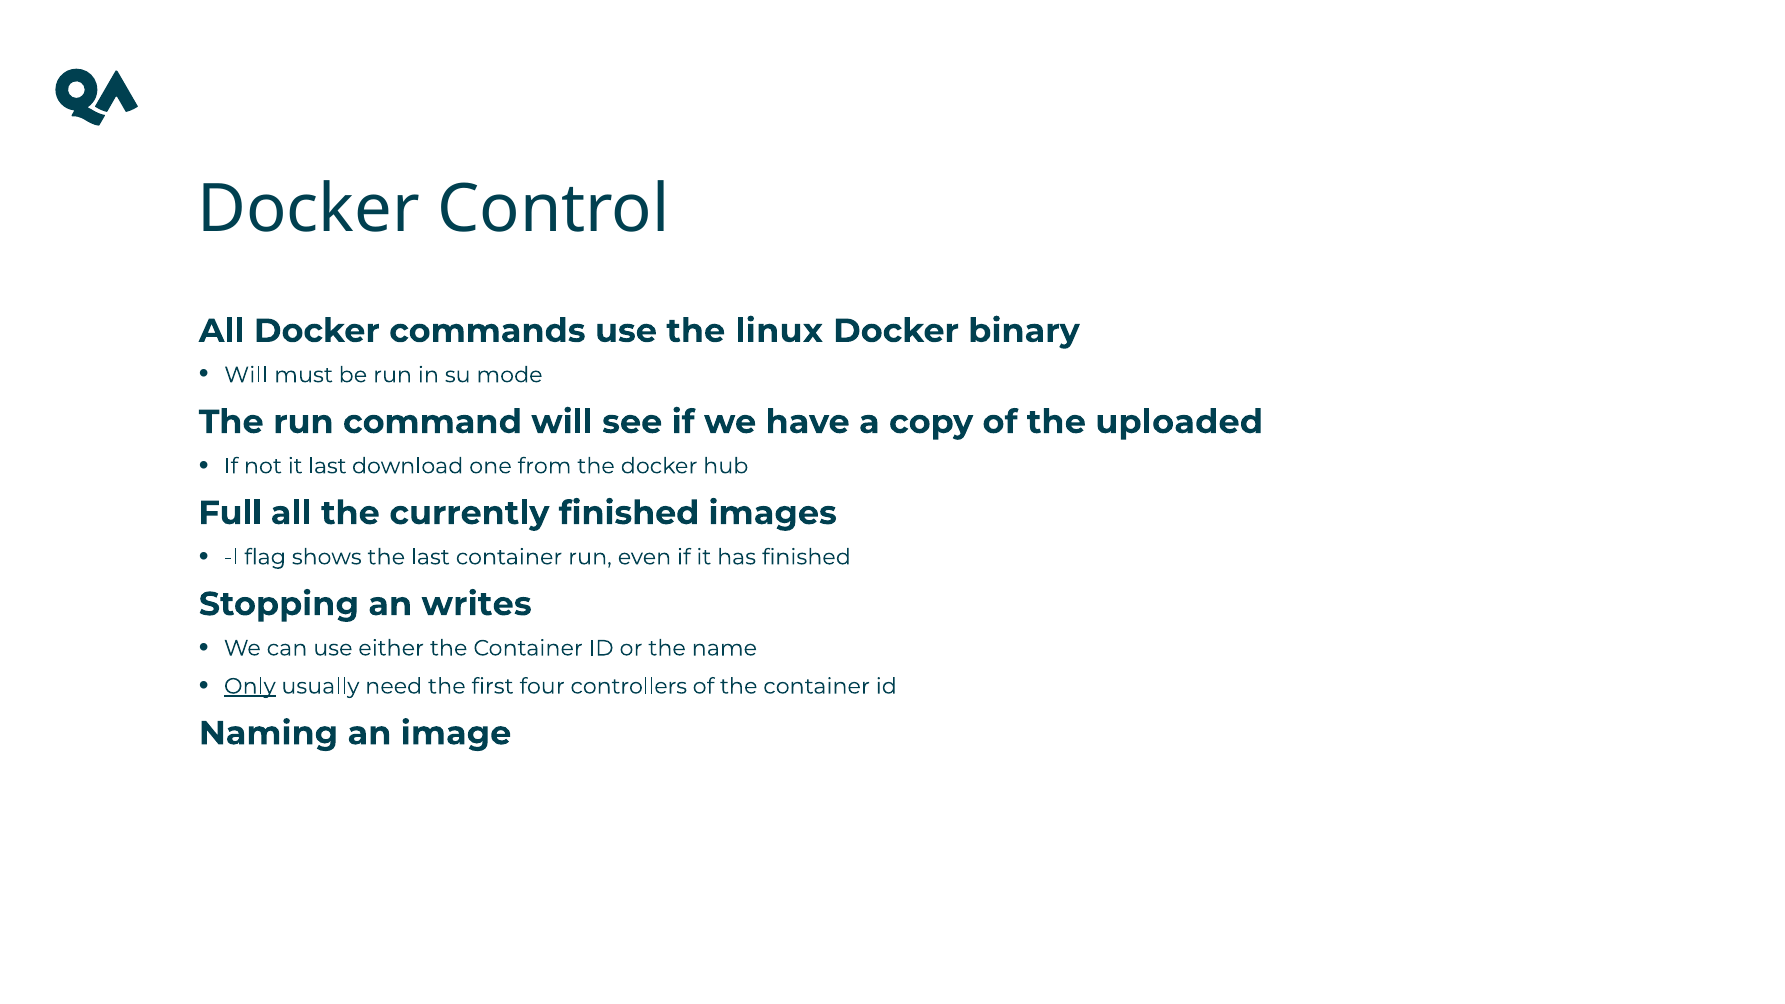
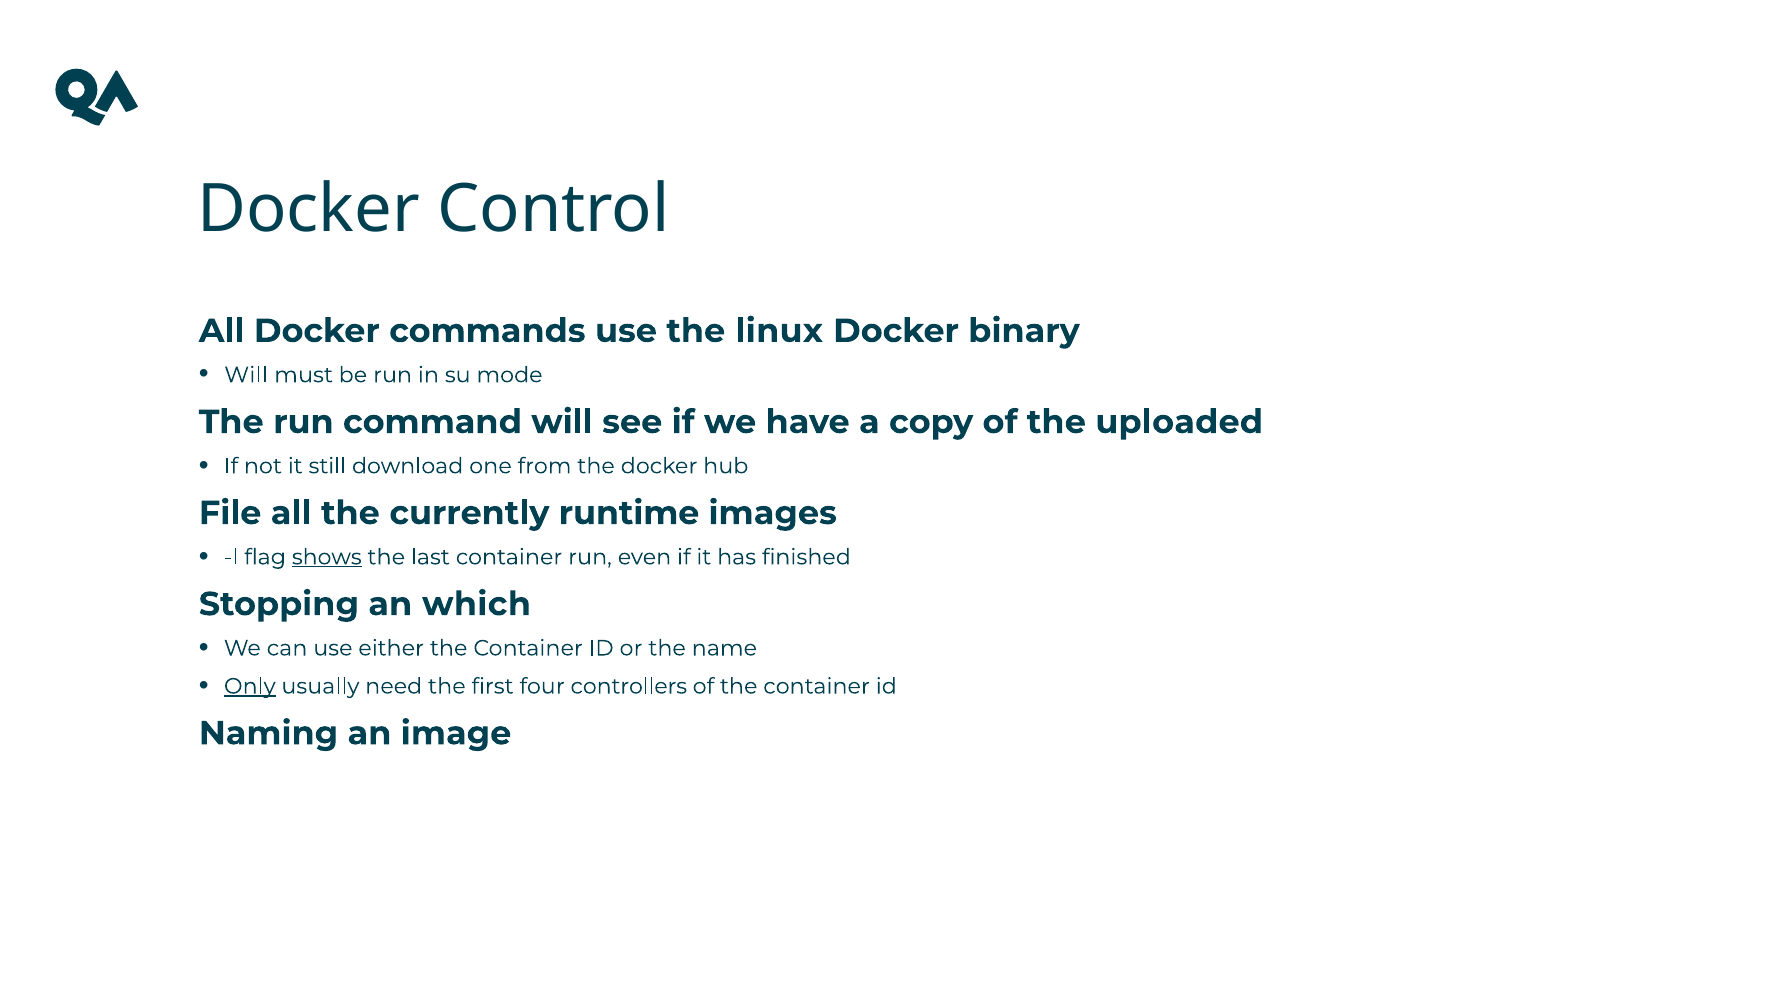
it last: last -> still (327, 466)
Full: Full -> File (230, 513)
currently finished: finished -> runtime (629, 513)
shows underline: none -> present (327, 557)
writes: writes -> which (477, 604)
